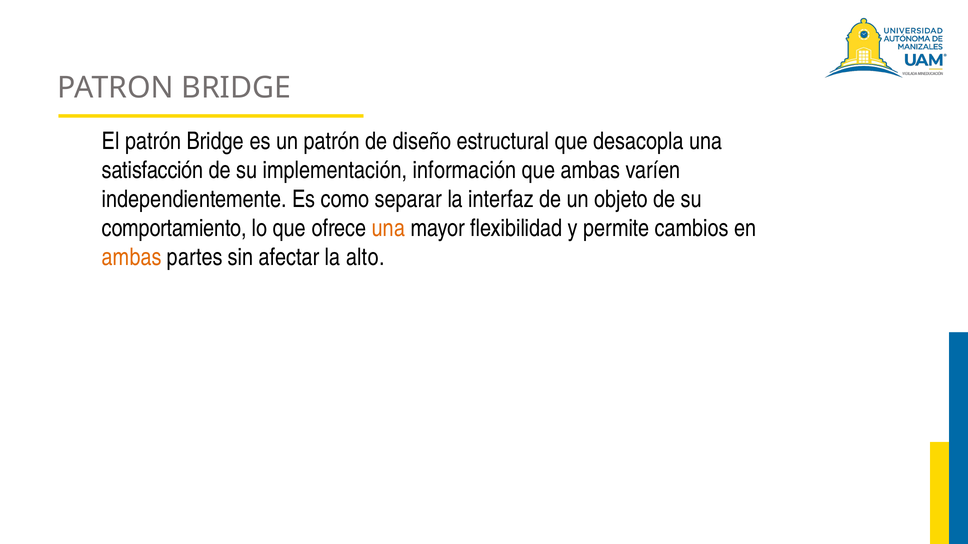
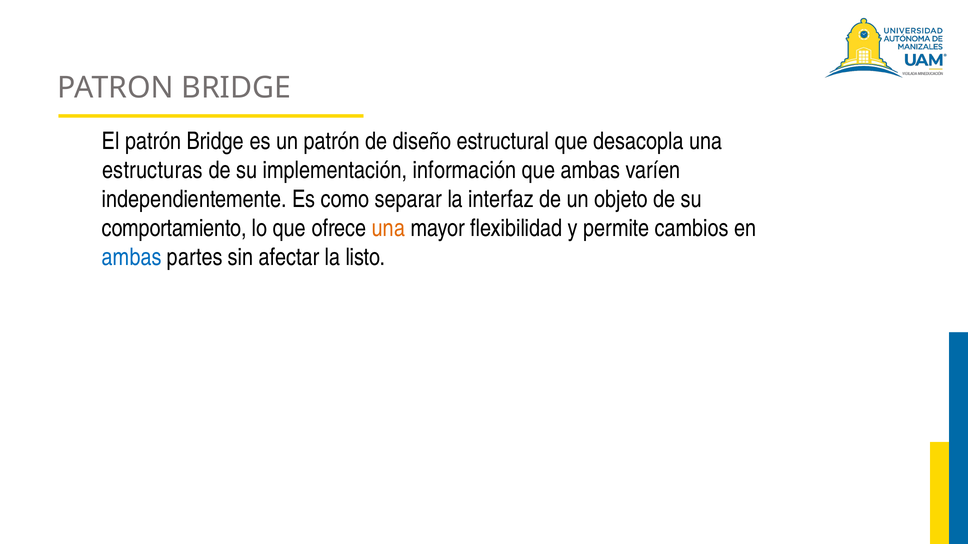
satisfacción: satisfacción -> estructuras (152, 170)
ambas colour: orange -> blue (132, 258)
alto: alto -> listo (366, 258)
